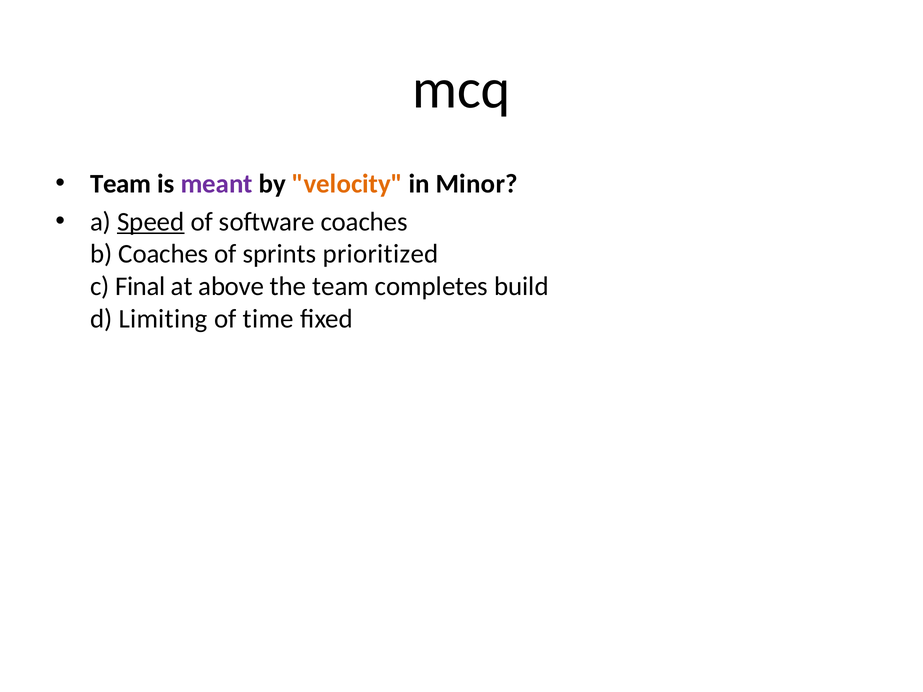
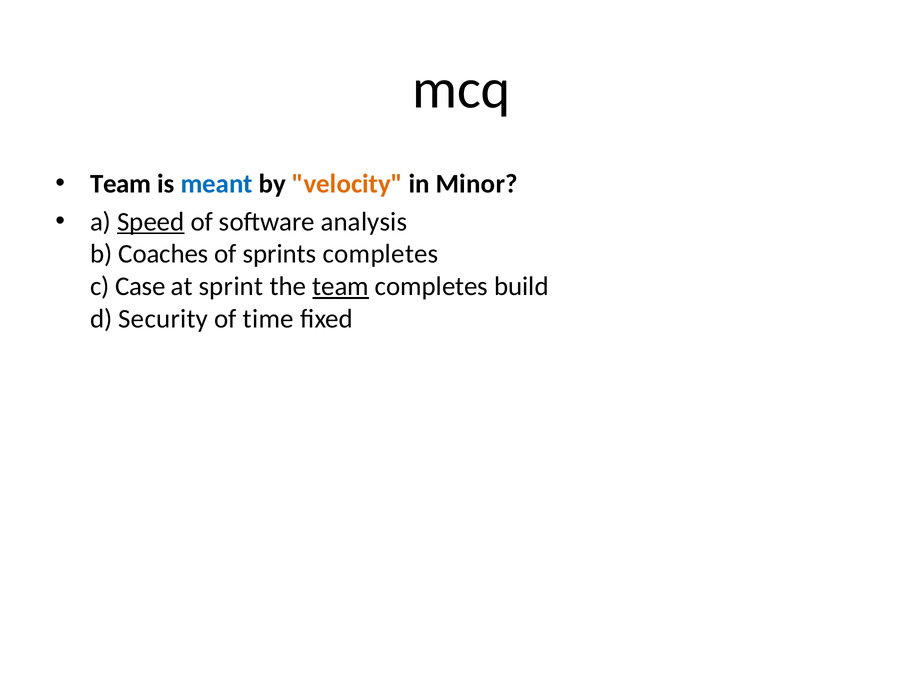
meant colour: purple -> blue (217, 184)
software coaches: coaches -> analysis (364, 222)
sprints prioritized: prioritized -> completes (381, 254)
Final: Final -> Case (140, 286)
above: above -> sprint (231, 286)
team underline: none -> present (341, 286)
Limiting: Limiting -> Security (163, 319)
